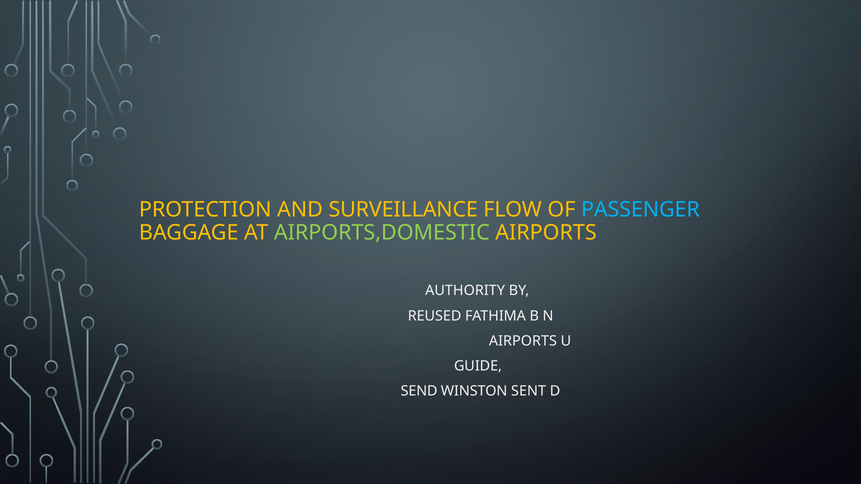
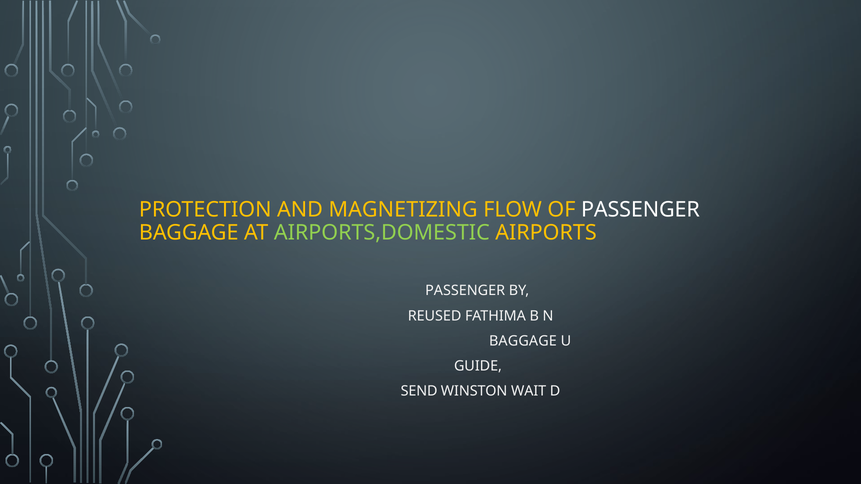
SURVEILLANCE: SURVEILLANCE -> MAGNETIZING (403, 210)
PASSENGER colour: light blue -> white (640, 210)
AUTHORITY: AUTHORITY -> PASSENGER (465, 291)
AIRPORTS: AIRPORTS -> BAGGAGE (523, 341)
SENT: SENT -> WAIT (529, 391)
